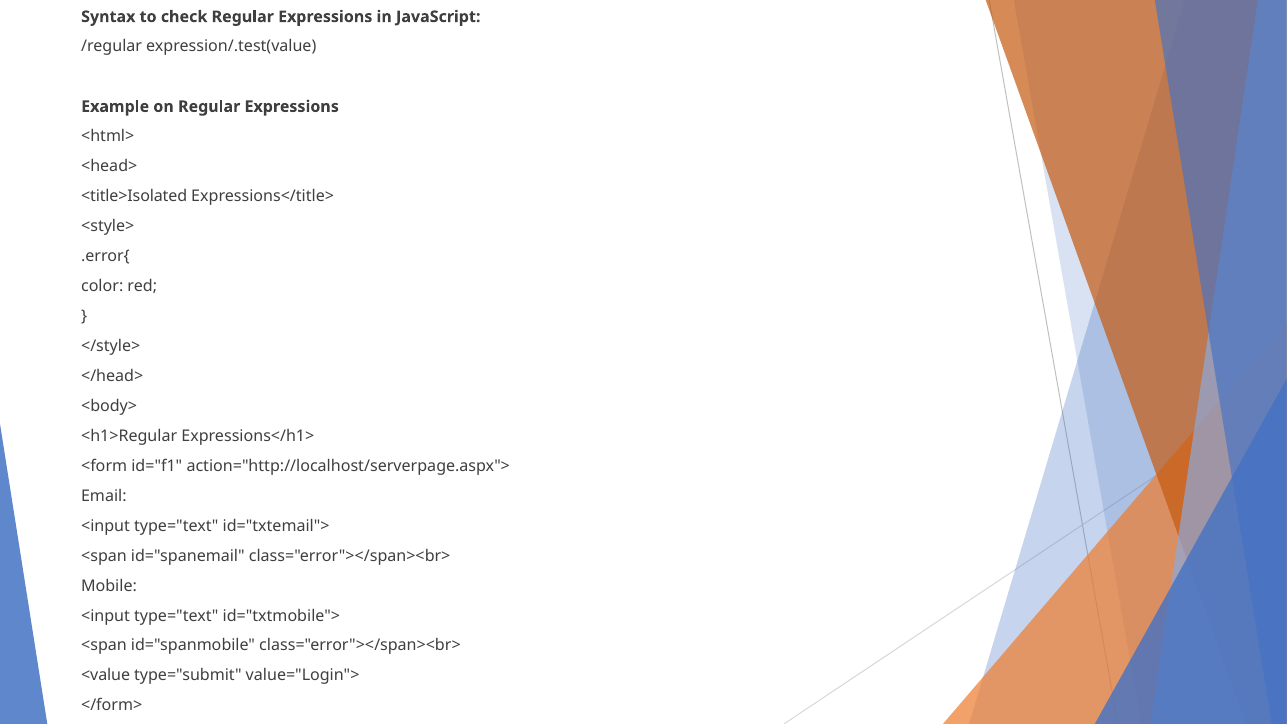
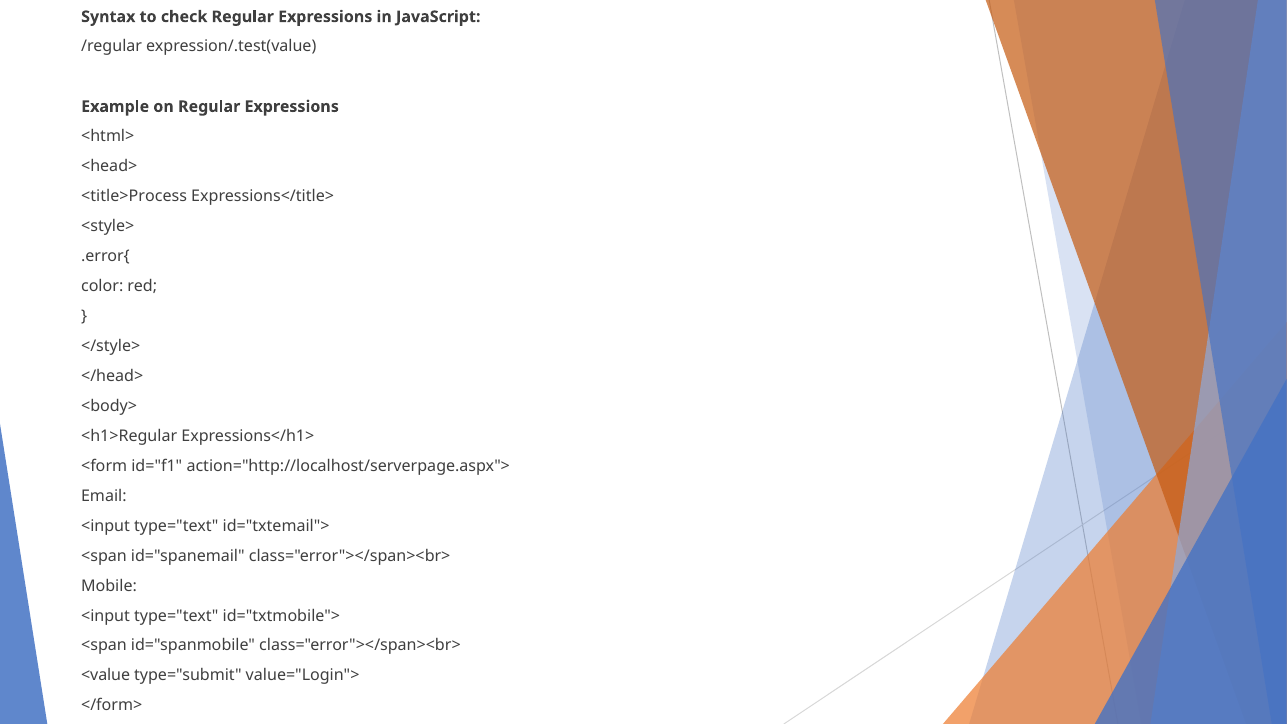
<title>Isolated: <title>Isolated -> <title>Process (134, 196)
